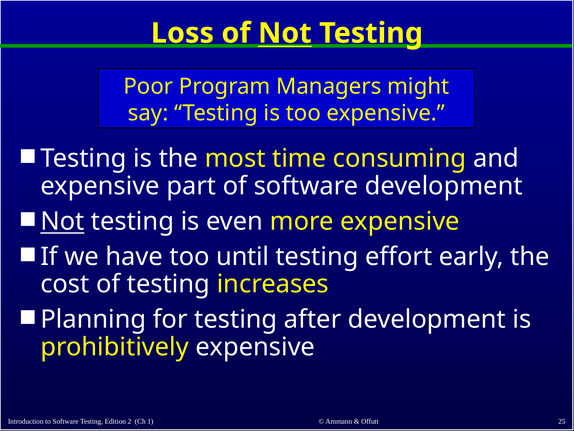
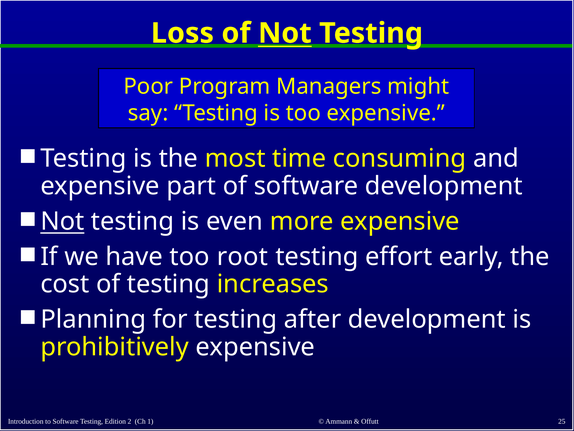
until: until -> root (242, 256)
